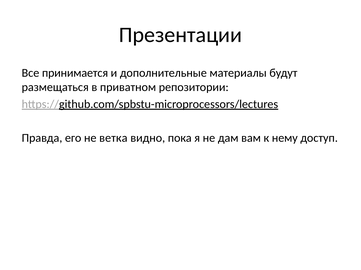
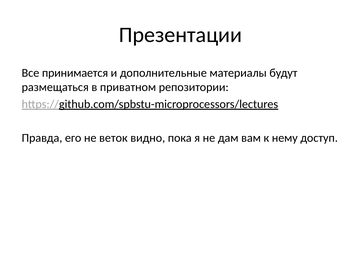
ветка: ветка -> веток (113, 138)
